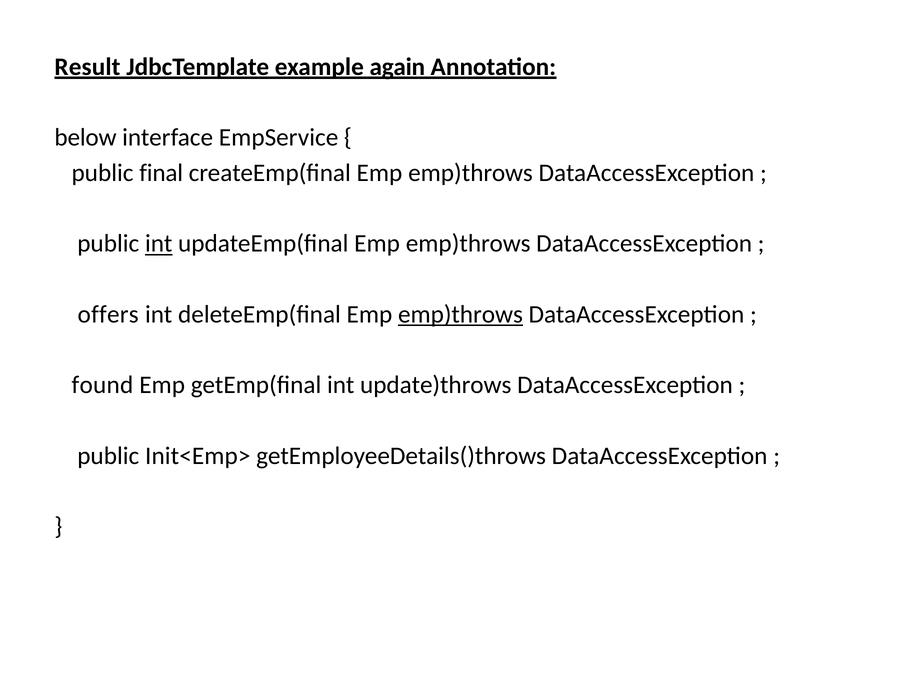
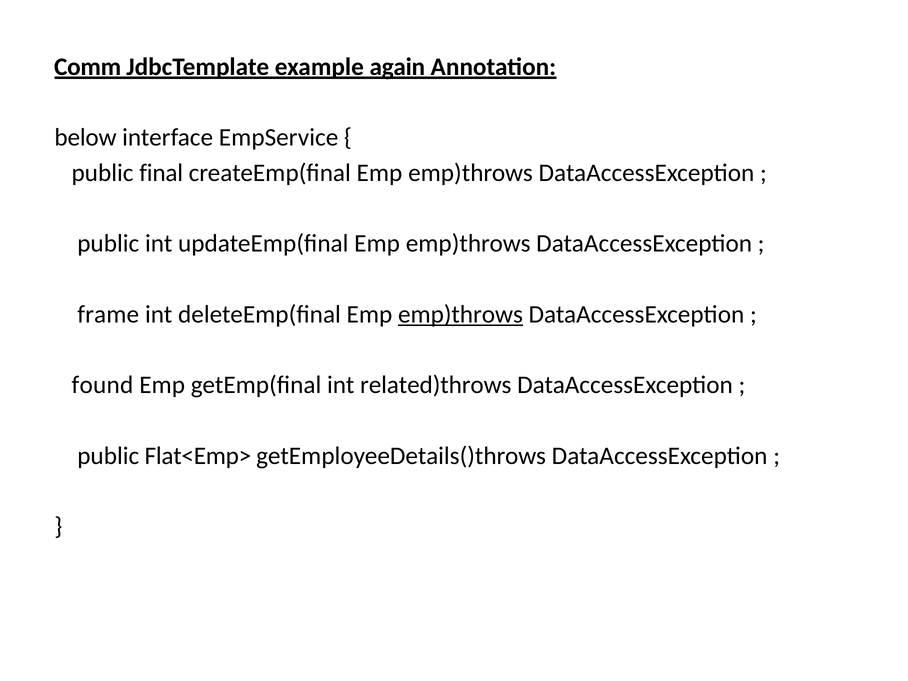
Result: Result -> Comm (88, 67)
int underline: present -> none (159, 244)
offers: offers -> frame (108, 314)
update)throws: update)throws -> related)throws (436, 385)
Init<Emp>: Init<Emp> -> Flat<Emp> (198, 456)
